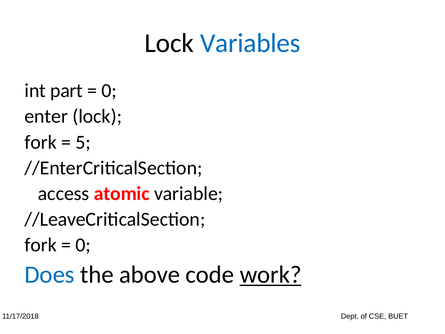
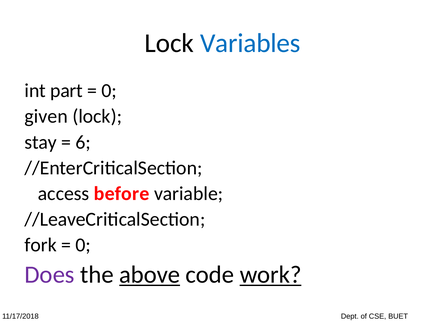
enter: enter -> given (46, 116)
fork: fork -> stay (41, 142)
5: 5 -> 6 (83, 142)
atomic: atomic -> before (122, 193)
Does colour: blue -> purple (50, 274)
above underline: none -> present (150, 274)
